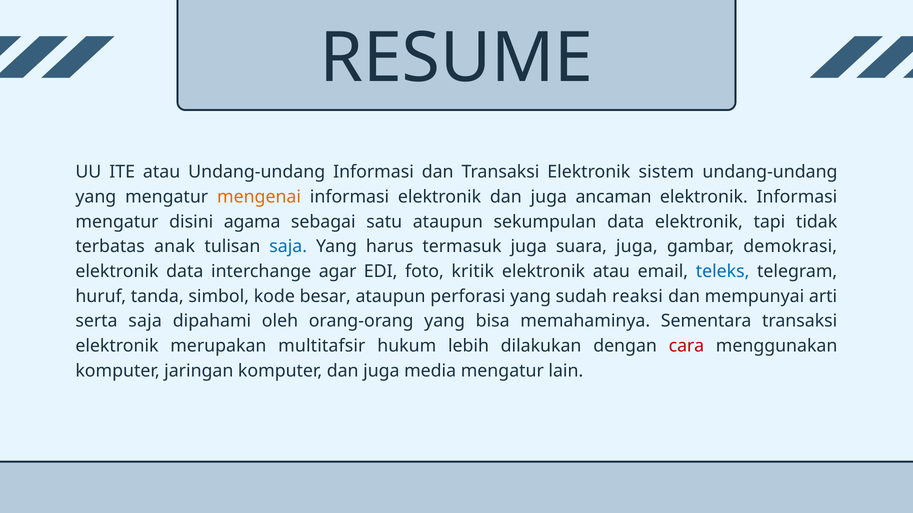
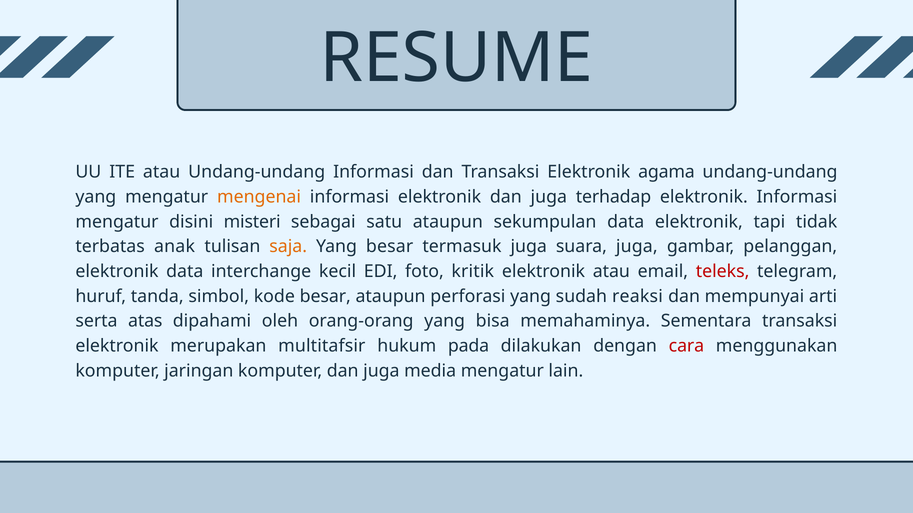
sistem: sistem -> agama (666, 172)
ancaman: ancaman -> terhadap (614, 197)
agama: agama -> misteri (252, 222)
saja colour: blue -> orange (288, 247)
Yang harus: harus -> besar (390, 247)
demokrasi: demokrasi -> pelanggan (790, 247)
agar: agar -> kecil (338, 272)
teleks colour: blue -> red (723, 272)
serta saja: saja -> atas (145, 321)
lebih: lebih -> pada (469, 346)
